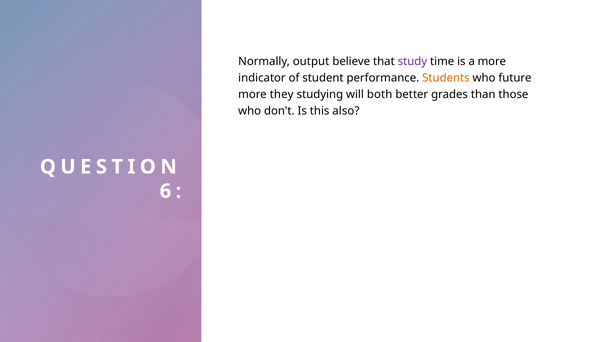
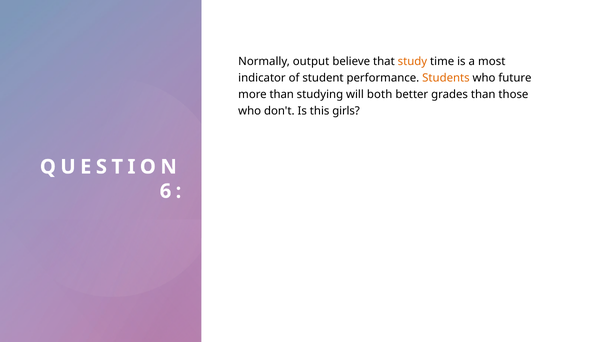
study colour: purple -> orange (412, 62)
a more: more -> most (492, 62)
more they: they -> than (282, 94)
also: also -> girls (346, 111)
